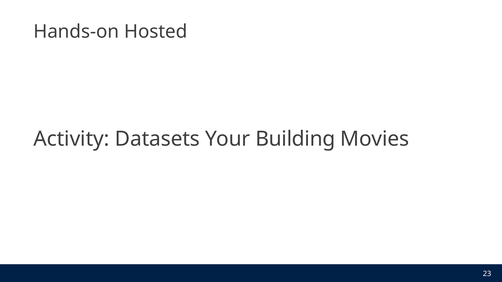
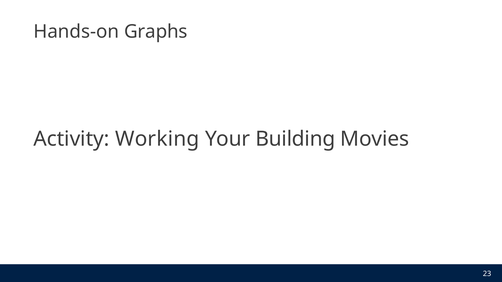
Hosted: Hosted -> Graphs (156, 32)
Datasets: Datasets -> Working (157, 139)
